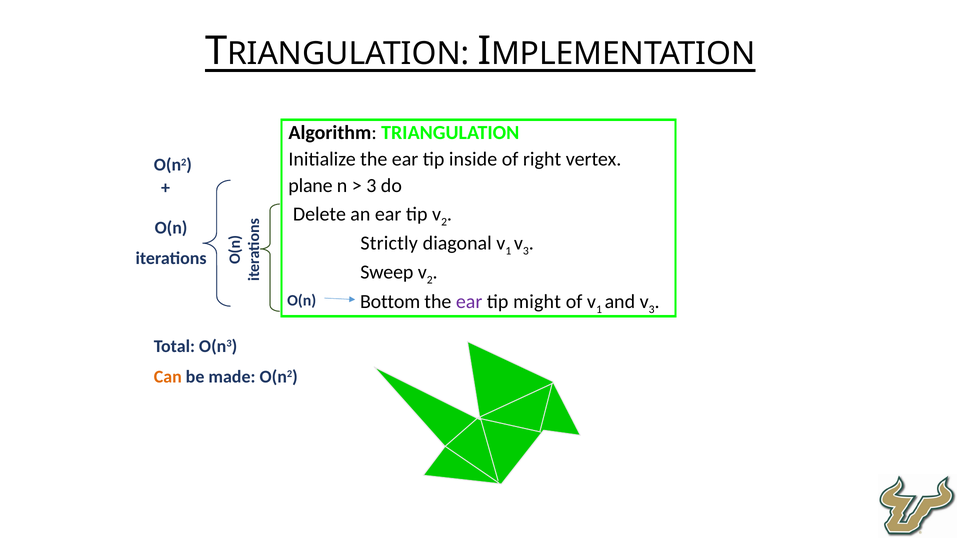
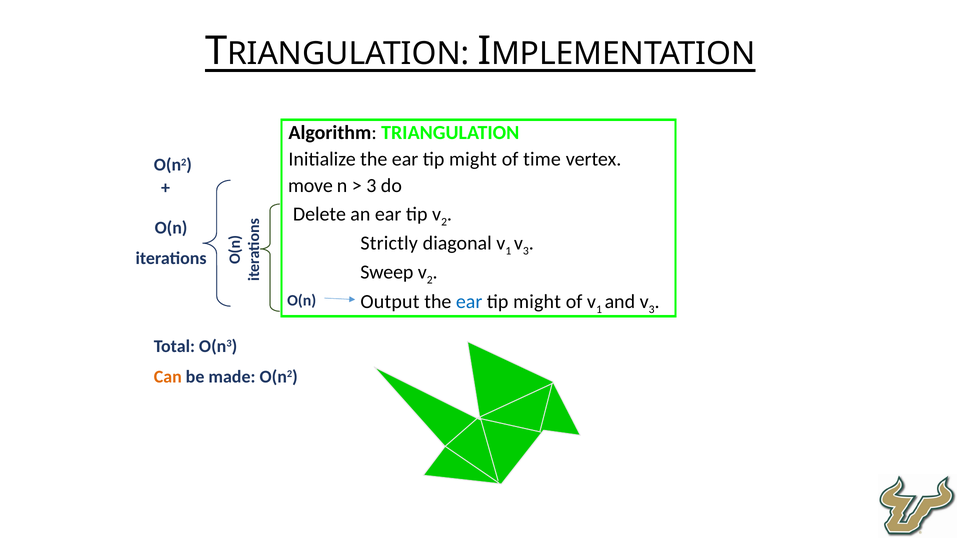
inside: inside -> might (473, 159)
right: right -> time (542, 159)
plane: plane -> move (310, 186)
Bottom: Bottom -> Output (390, 302)
ear colour: purple -> blue (469, 302)
